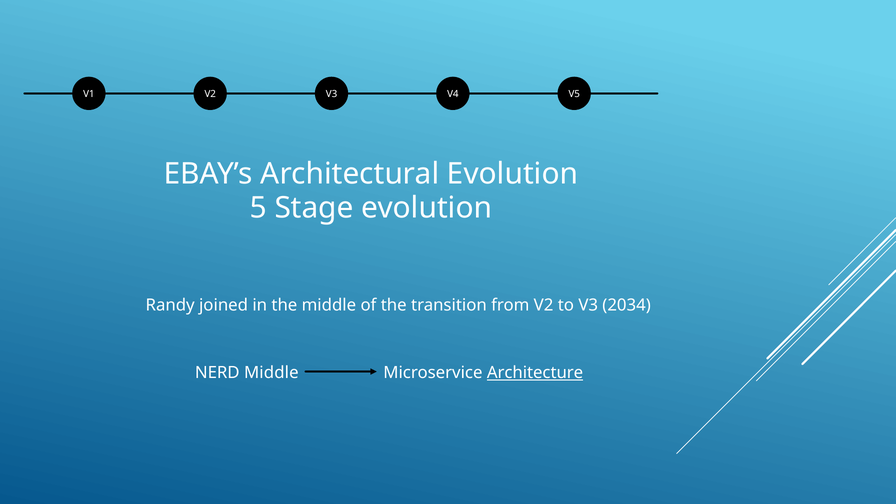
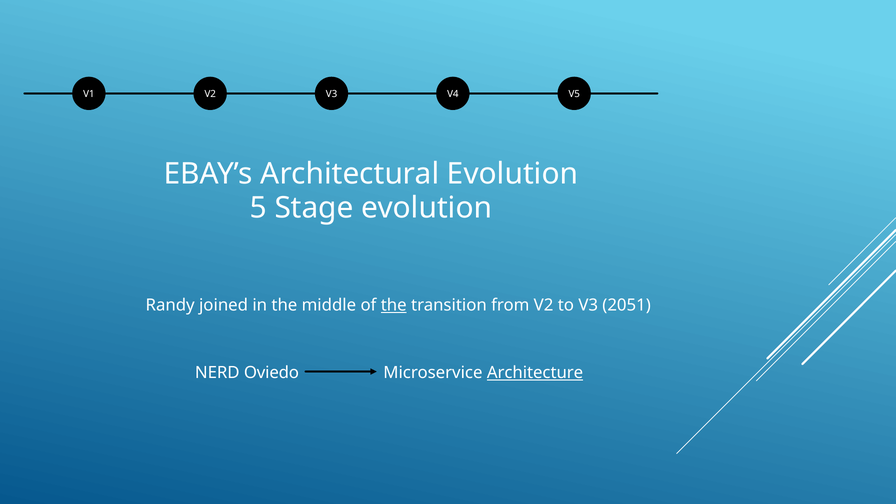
the underline: none -> present (394, 305)
2034: 2034 -> 2051 (627, 305)
NERD Middle: Middle -> Oviedo (271, 373)
